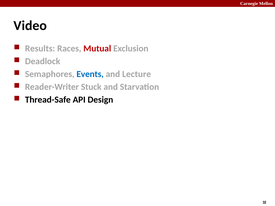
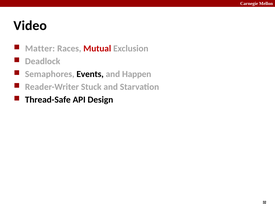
Results: Results -> Matter (40, 48)
Events colour: blue -> black (90, 74)
Lecture: Lecture -> Happen (137, 74)
